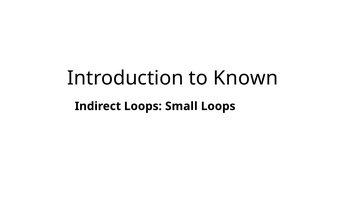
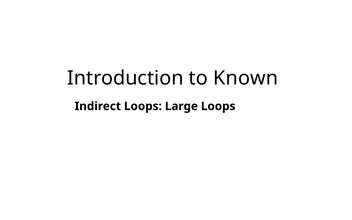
Small: Small -> Large (181, 106)
